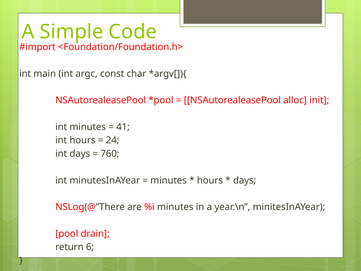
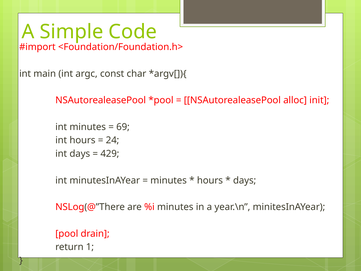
41: 41 -> 69 (123, 127)
760: 760 -> 429 (110, 154)
6: 6 -> 1 (90, 247)
